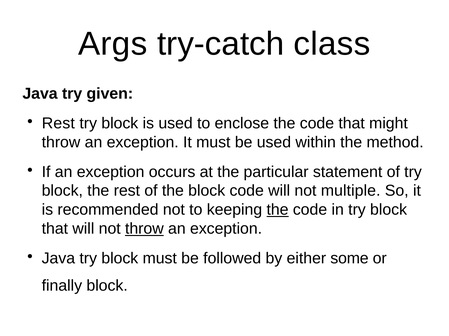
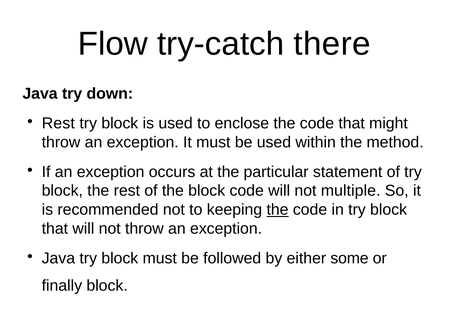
Args: Args -> Flow (113, 44)
class: class -> there (332, 44)
given: given -> down (110, 94)
throw underline: present -> none (144, 229)
